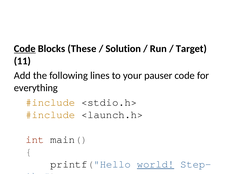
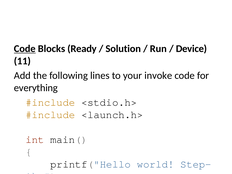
These: These -> Ready (82, 49)
Target: Target -> Device (191, 49)
pauser: pauser -> invoke (158, 75)
world underline: present -> none (156, 164)
